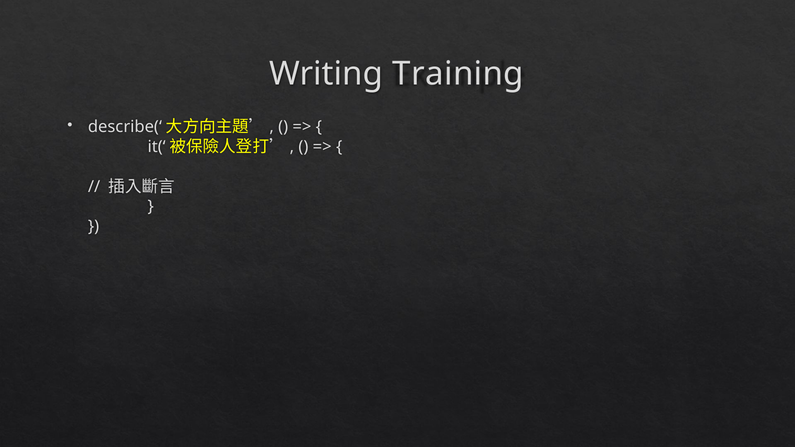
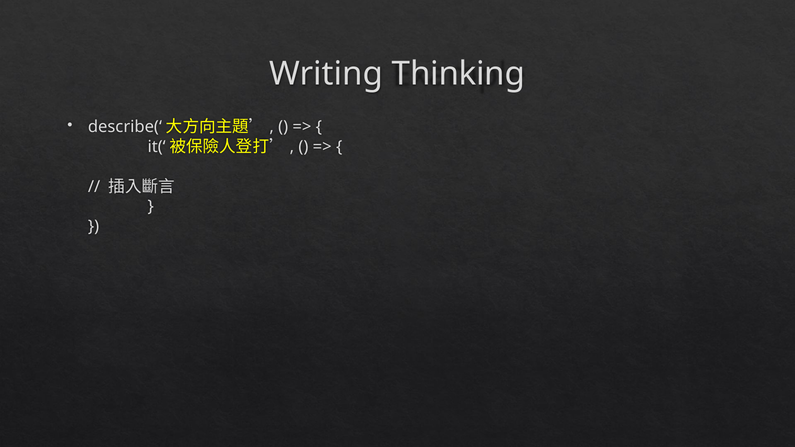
Training: Training -> Thinking (458, 74)
